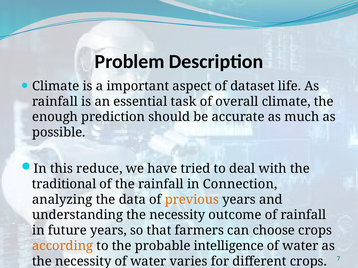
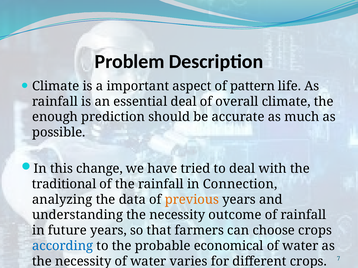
dataset: dataset -> pattern (253, 86)
essential task: task -> deal (184, 102)
reduce: reduce -> change (99, 169)
according colour: orange -> blue (63, 246)
intelligence: intelligence -> economical (229, 246)
